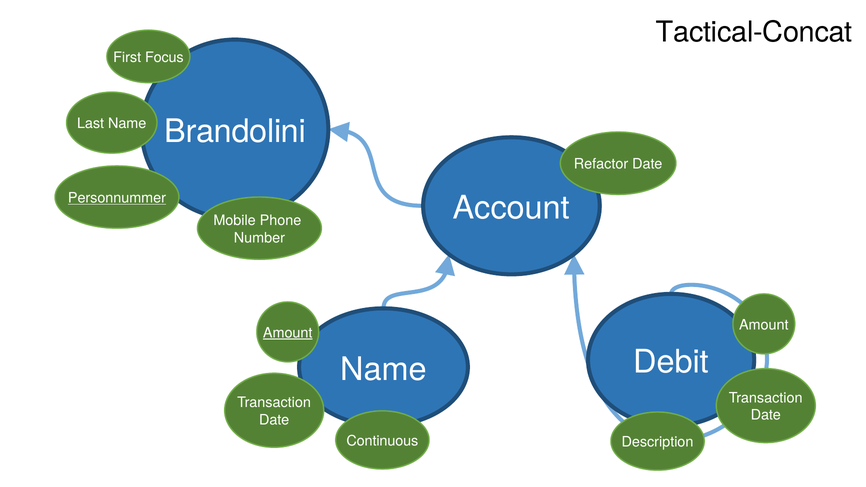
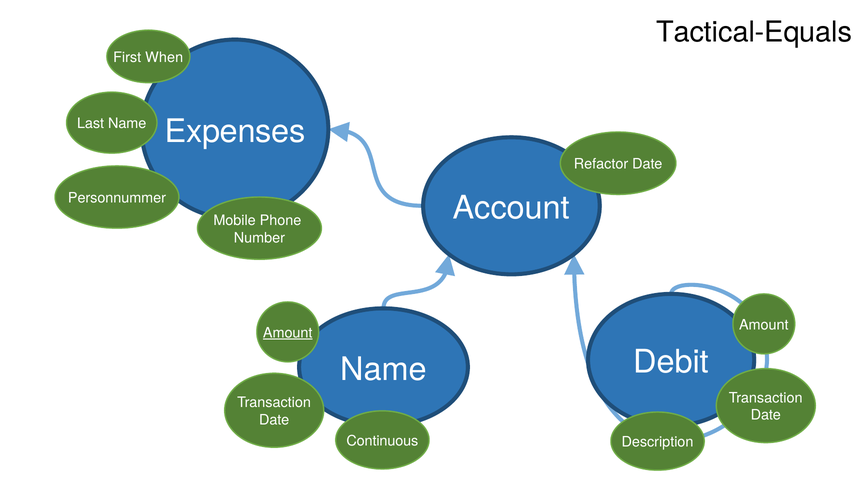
Tactical-Concat: Tactical-Concat -> Tactical-Equals (754, 32)
Focus: Focus -> When (164, 57)
Brandolini: Brandolini -> Expenses (235, 131)
Personnummer underline: present -> none (117, 198)
